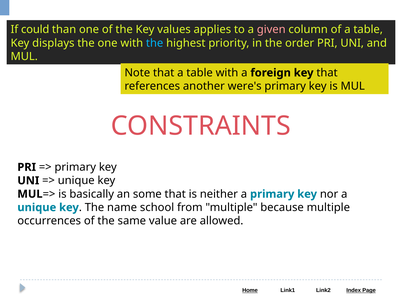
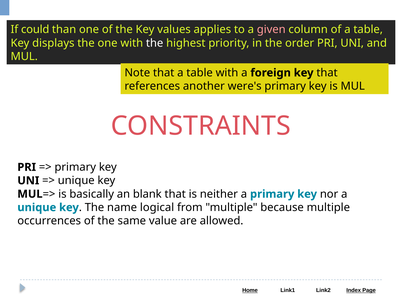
the colour: light blue -> white (155, 43)
some: some -> blank (147, 194)
school: school -> logical (157, 207)
